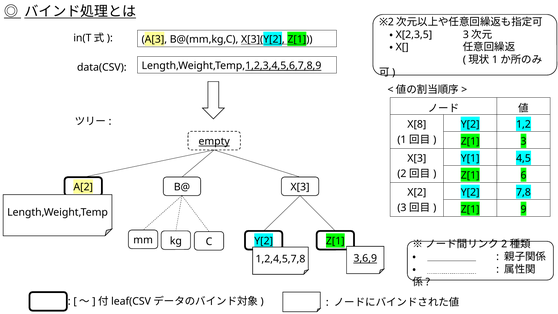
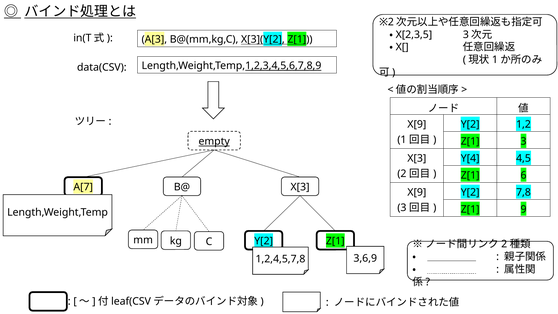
X[8: X[8 -> X[9 (417, 124)
Y[1: Y[1 -> Y[4 (470, 158)
A[2: A[2 -> A[7 (83, 187)
X[2: X[2 -> X[9 (417, 192)
3,6,9 underline: present -> none (365, 258)
